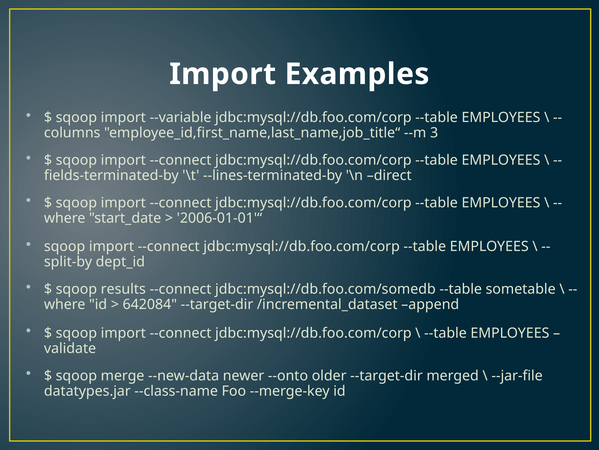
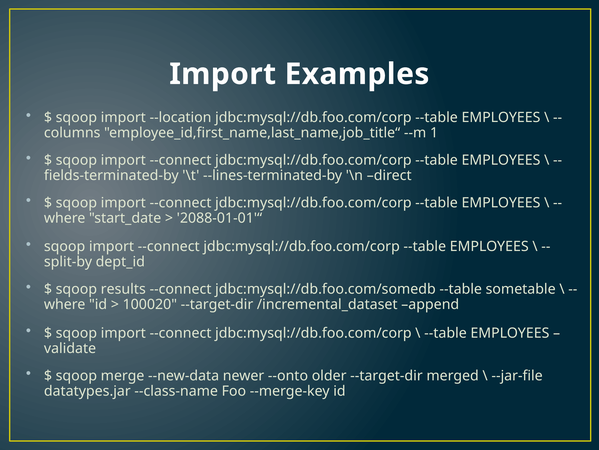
--variable: --variable -> --location (181, 117)
3: 3 -> 1 (434, 133)
2006-01-01'“: 2006-01-01'“ -> 2088-01-01'“ (219, 218)
642084: 642084 -> 100020 (150, 304)
